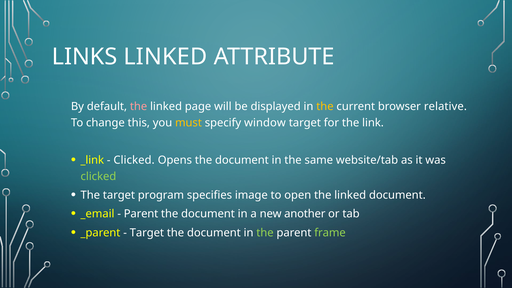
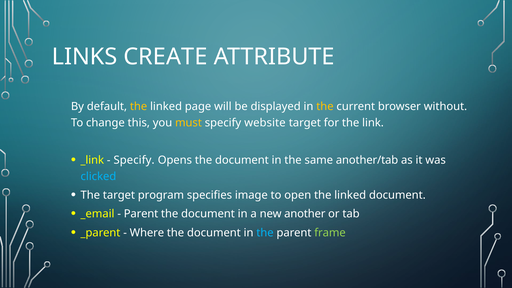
LINKS LINKED: LINKED -> CREATE (165, 57)
the colour: pink -> yellow (139, 107)
relative: relative -> without (445, 107)
window: window -> website (265, 123)
Clicked: Clicked -> Specify (134, 160)
website/tab: website/tab -> another/tab (367, 160)
clicked colour: light green -> light blue (98, 176)
Target: Target -> Where (147, 233)
the colour: light green -> light blue (265, 233)
